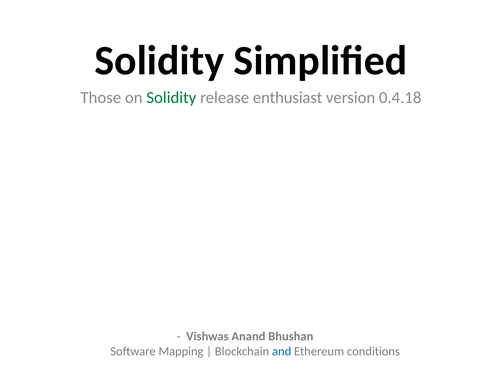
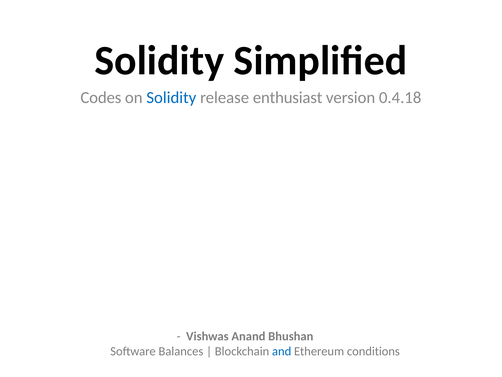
Those: Those -> Codes (101, 98)
Solidity colour: green -> blue (171, 98)
Mapping: Mapping -> Balances (181, 351)
